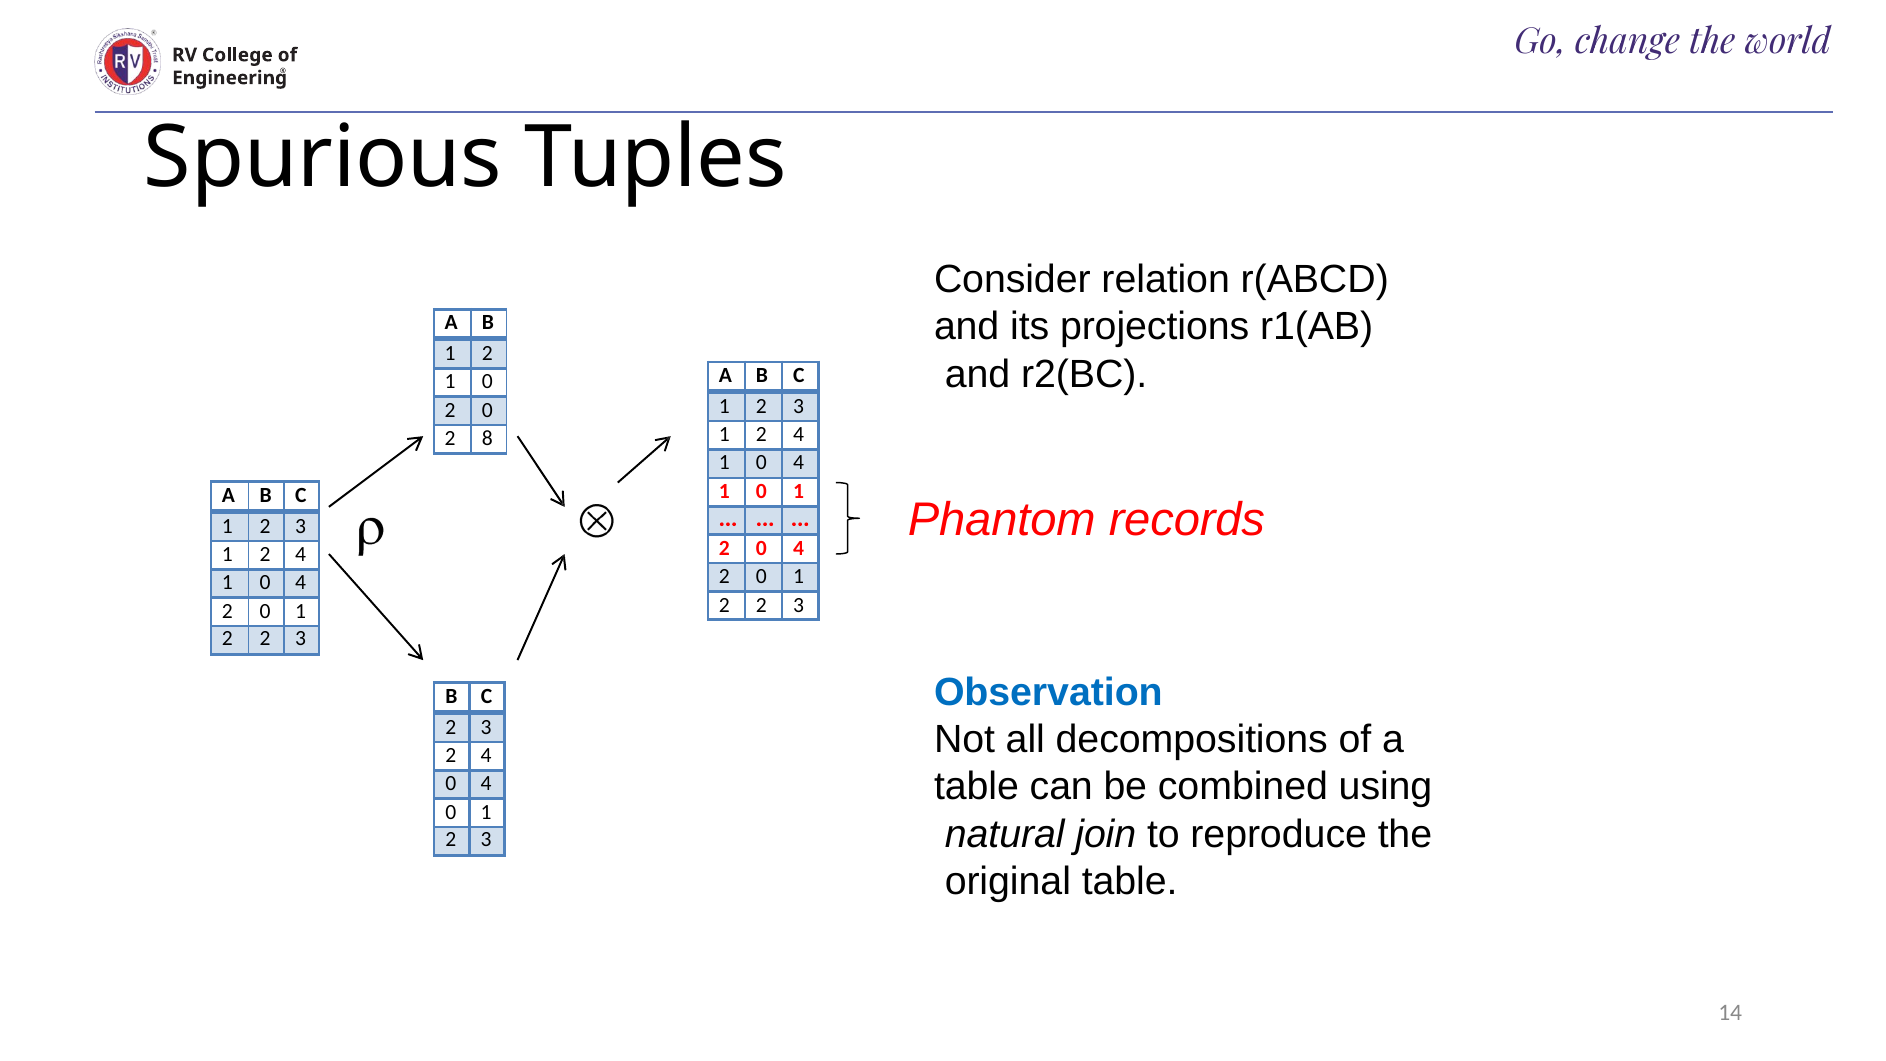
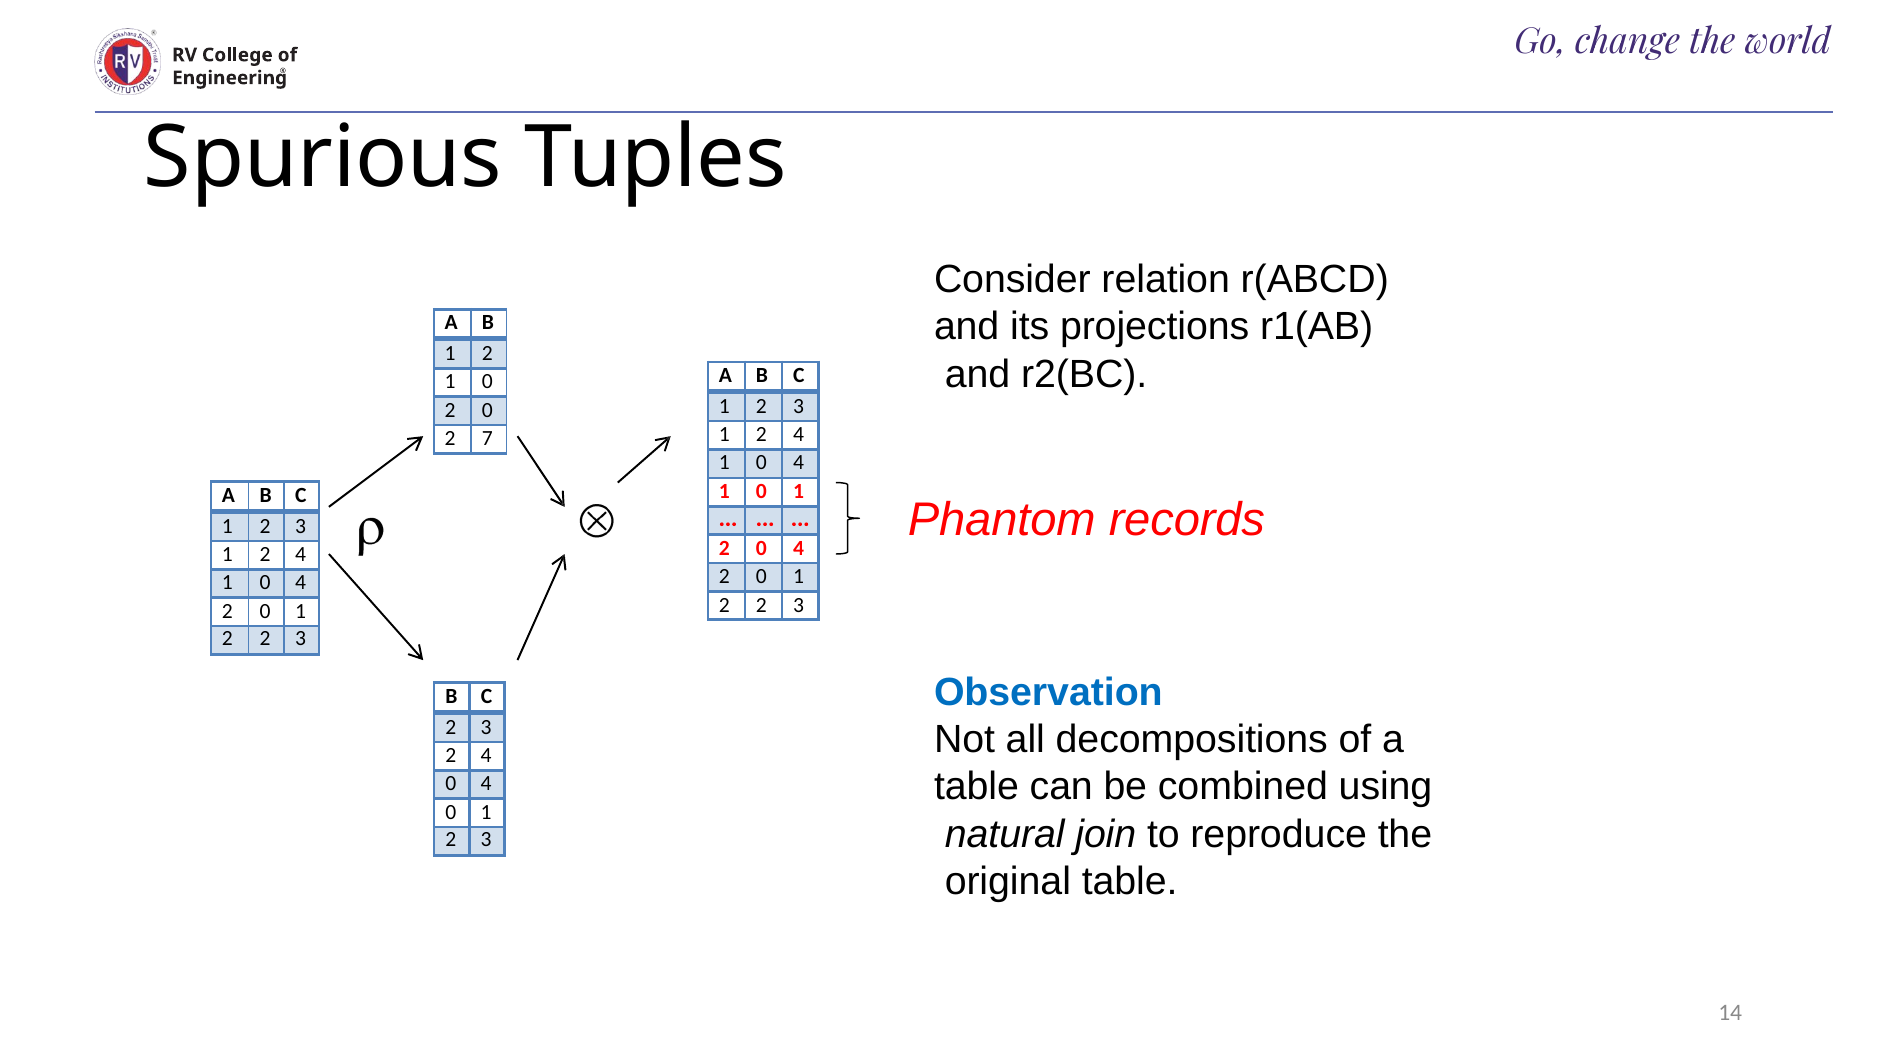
8: 8 -> 7 (487, 439)
